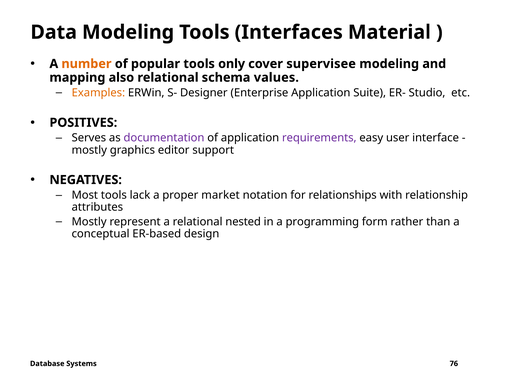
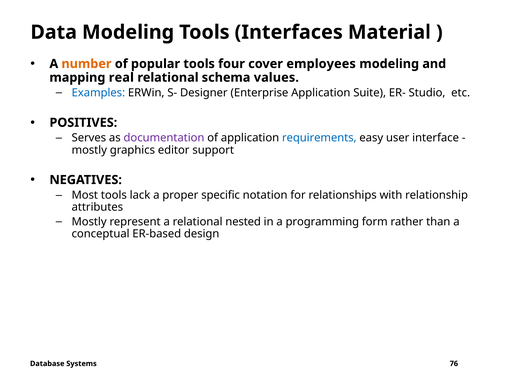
only: only -> four (232, 64)
supervisee: supervisee -> employees (321, 64)
also: also -> real (121, 77)
Examples colour: orange -> blue (98, 93)
requirements colour: purple -> blue (319, 138)
market: market -> specific (221, 195)
